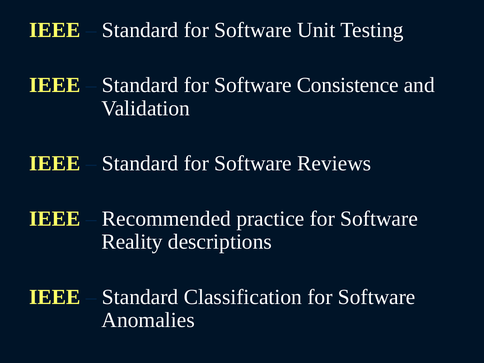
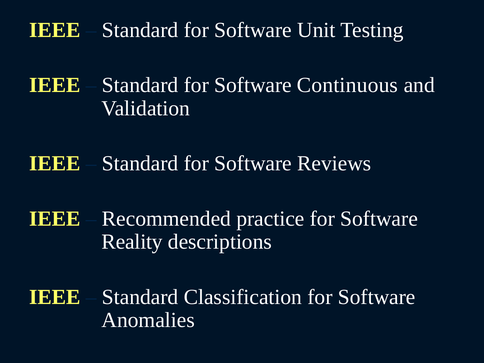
Consistence: Consistence -> Continuous (347, 85)
